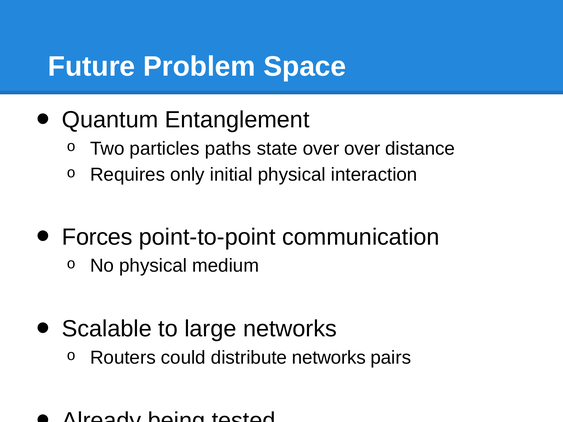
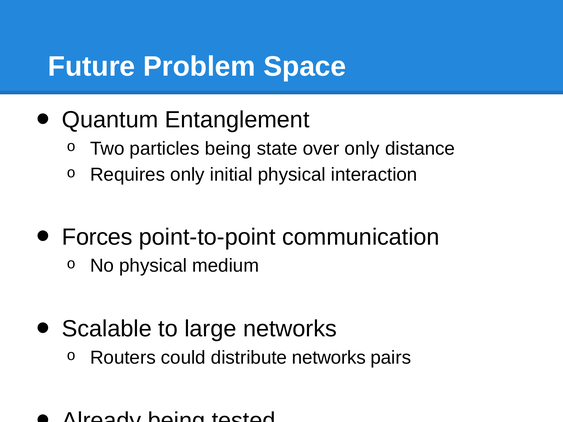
particles paths: paths -> being (228, 149)
over over: over -> only (362, 149)
